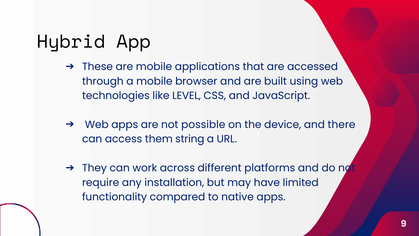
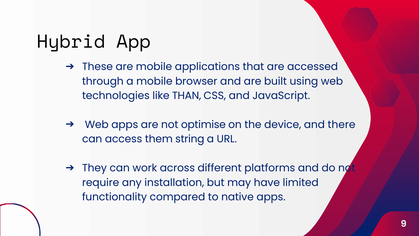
LEVEL: LEVEL -> THAN (187, 96)
possible: possible -> optimise (203, 125)
